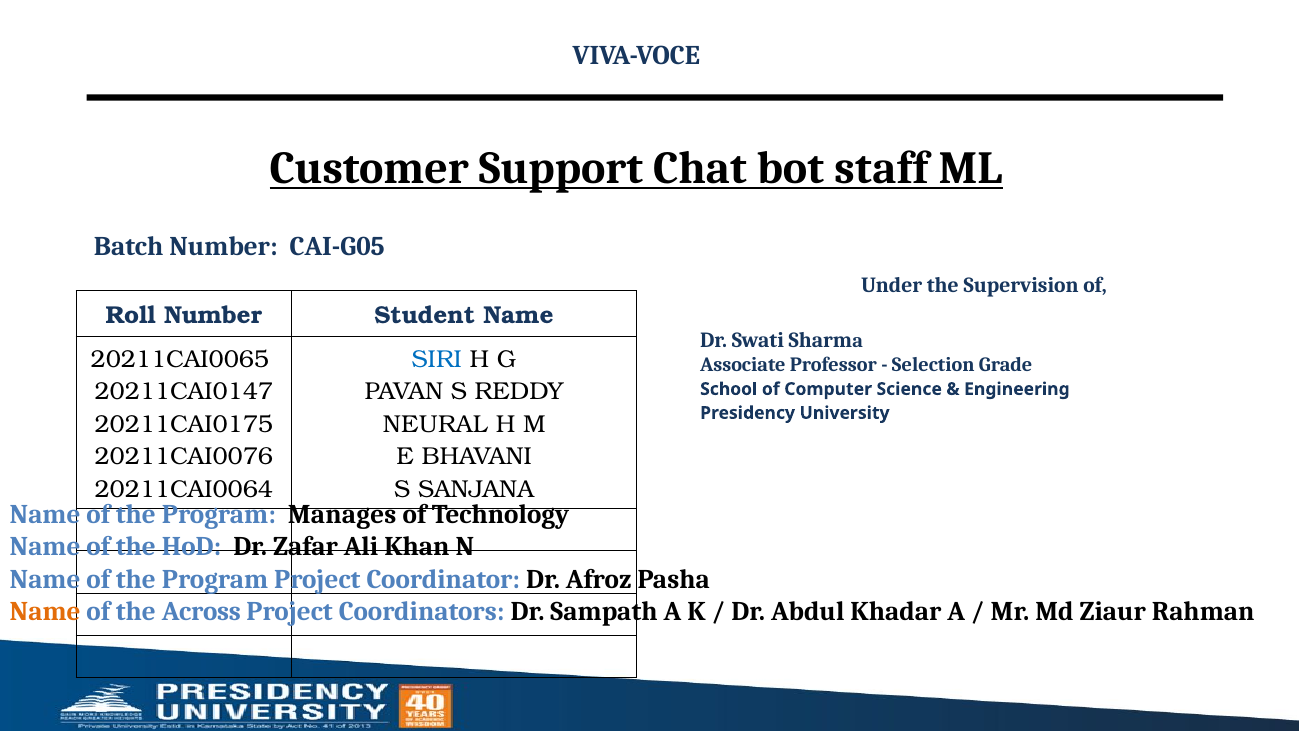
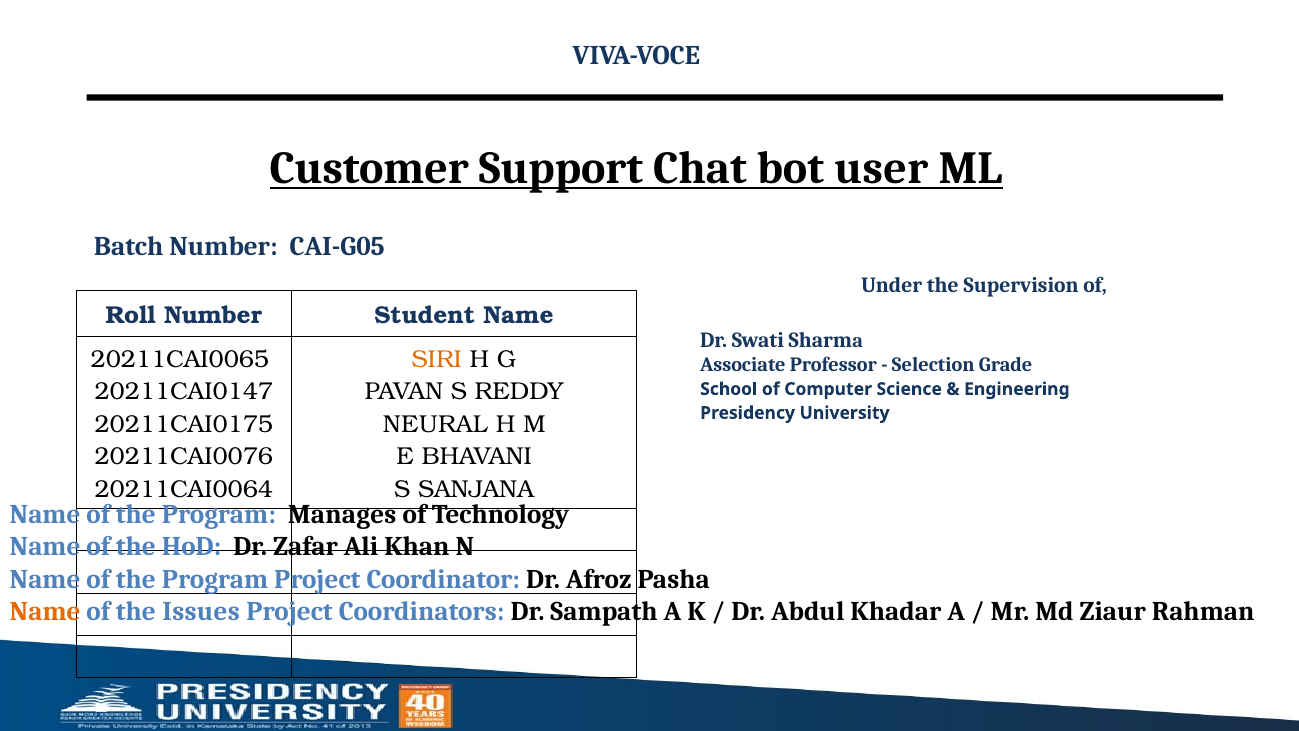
staff: staff -> user (881, 168)
SIRI colour: blue -> orange (437, 359)
Across: Across -> Issues (201, 611)
